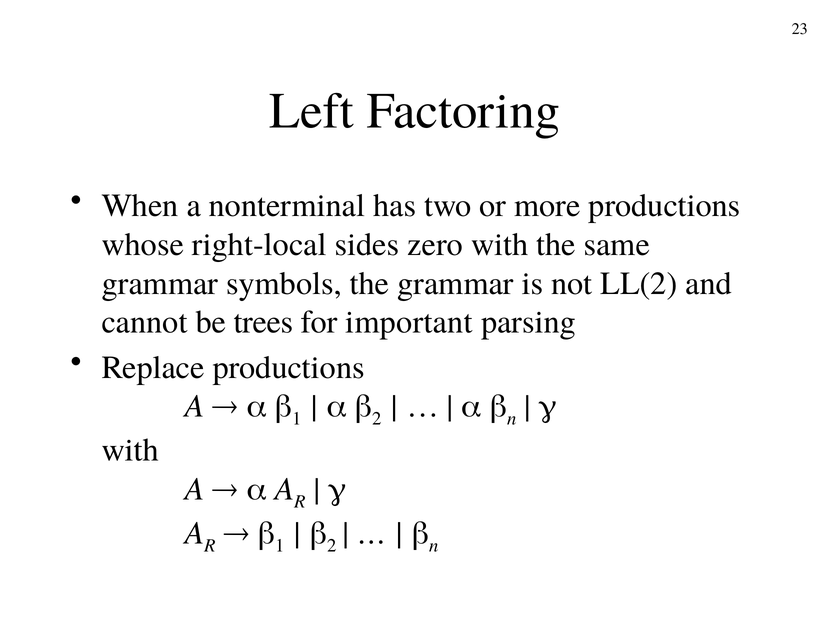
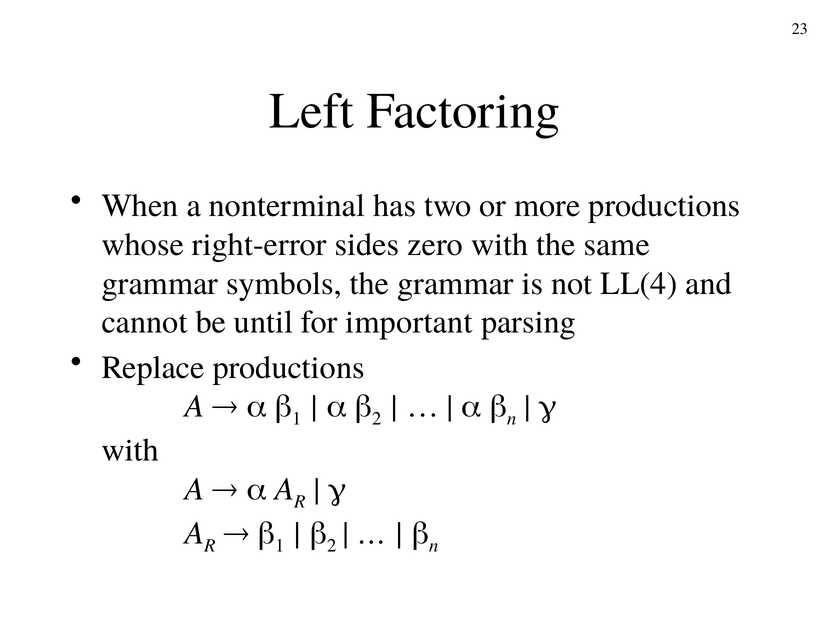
right-local: right-local -> right-error (259, 244)
LL(2: LL(2 -> LL(4 (639, 283)
trees: trees -> until (263, 322)
